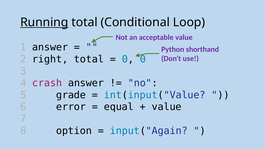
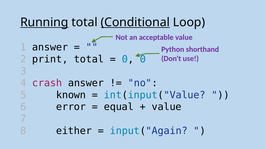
Conditional underline: none -> present (135, 22)
right: right -> print (50, 59)
grade: grade -> known (71, 95)
option: option -> either (74, 131)
